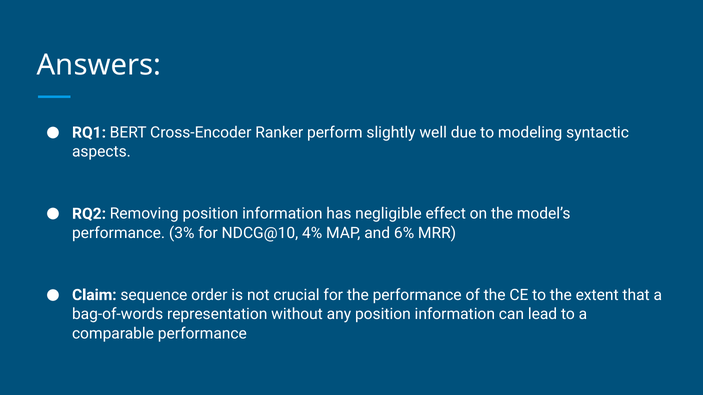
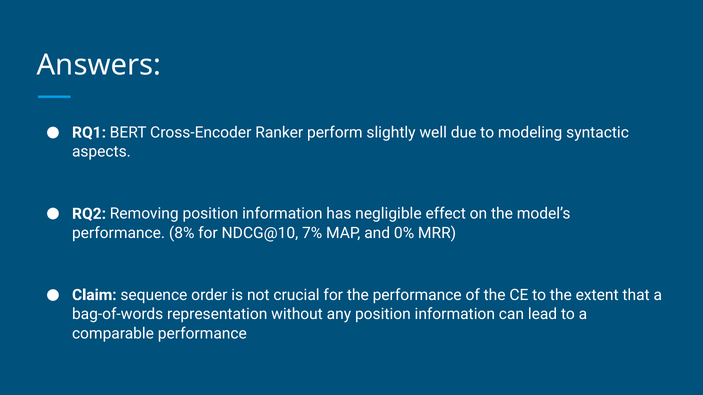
3%: 3% -> 8% (182, 233)
4%: 4% -> 7% (312, 233)
6%: 6% -> 0% (404, 233)
